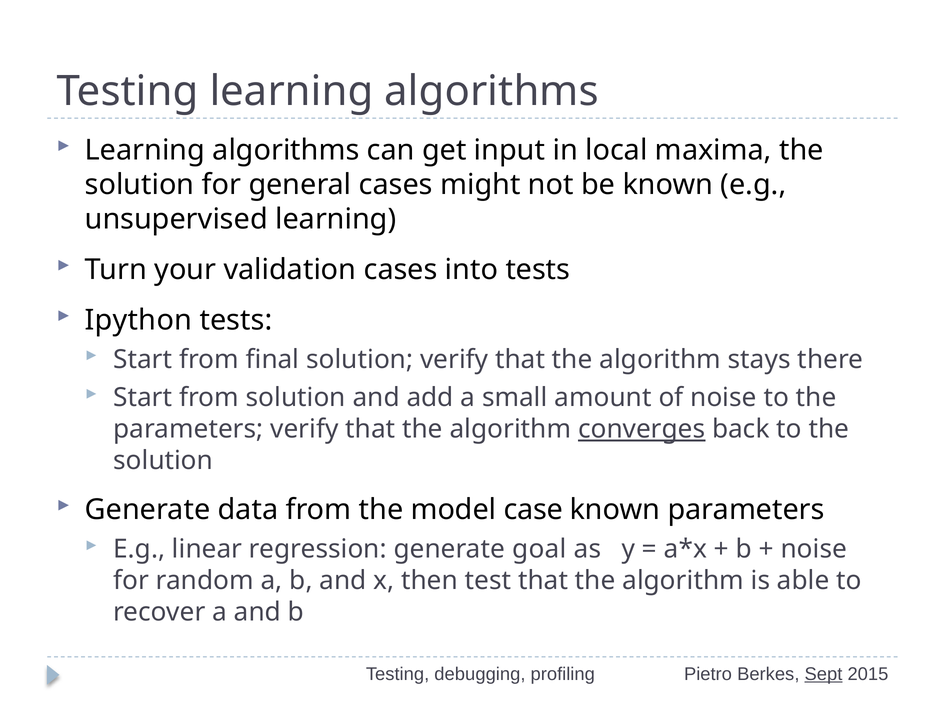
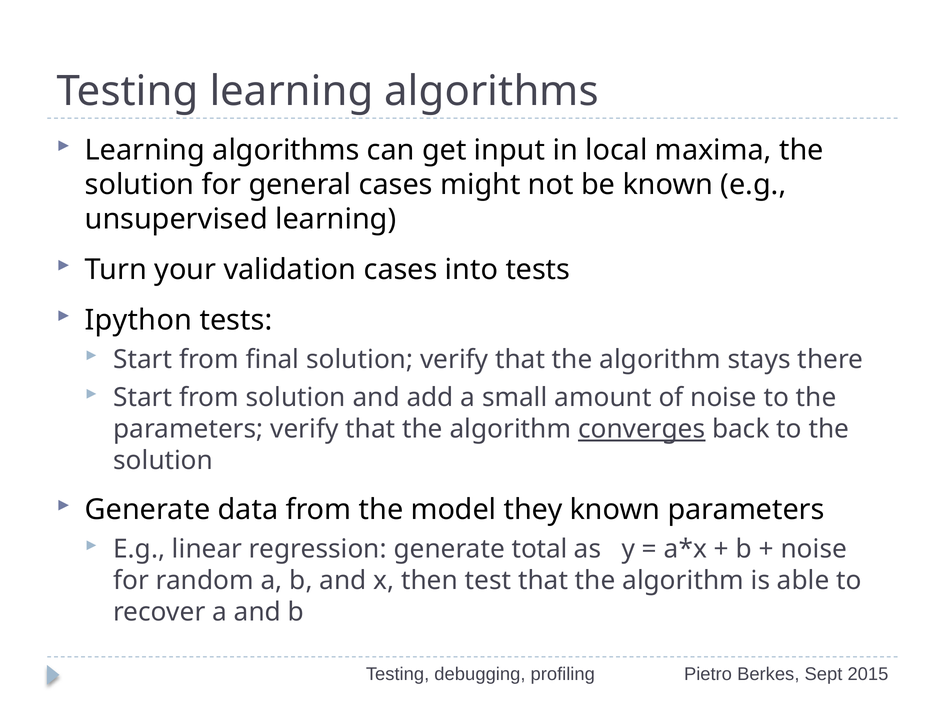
case: case -> they (533, 510)
goal: goal -> total (540, 549)
Sept underline: present -> none (823, 674)
